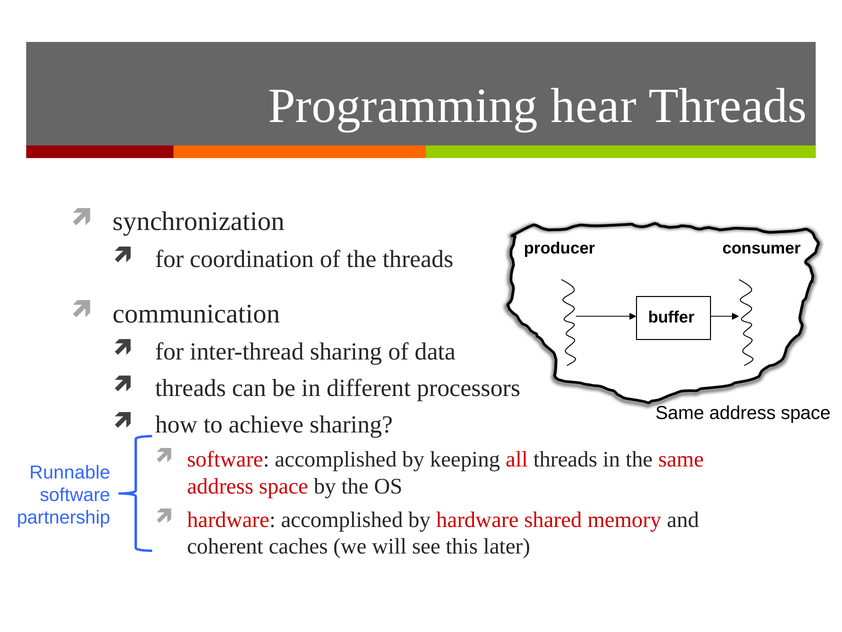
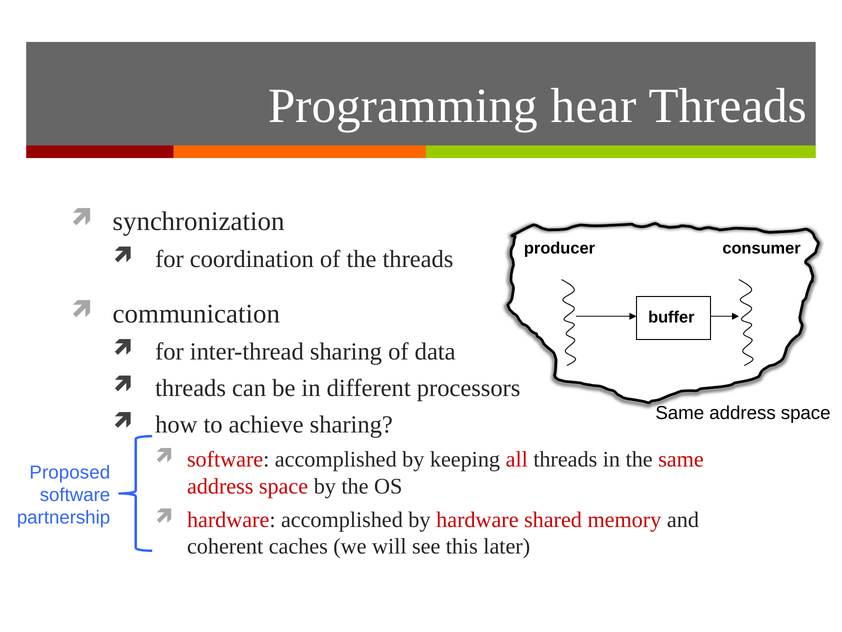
Runnable: Runnable -> Proposed (70, 472)
